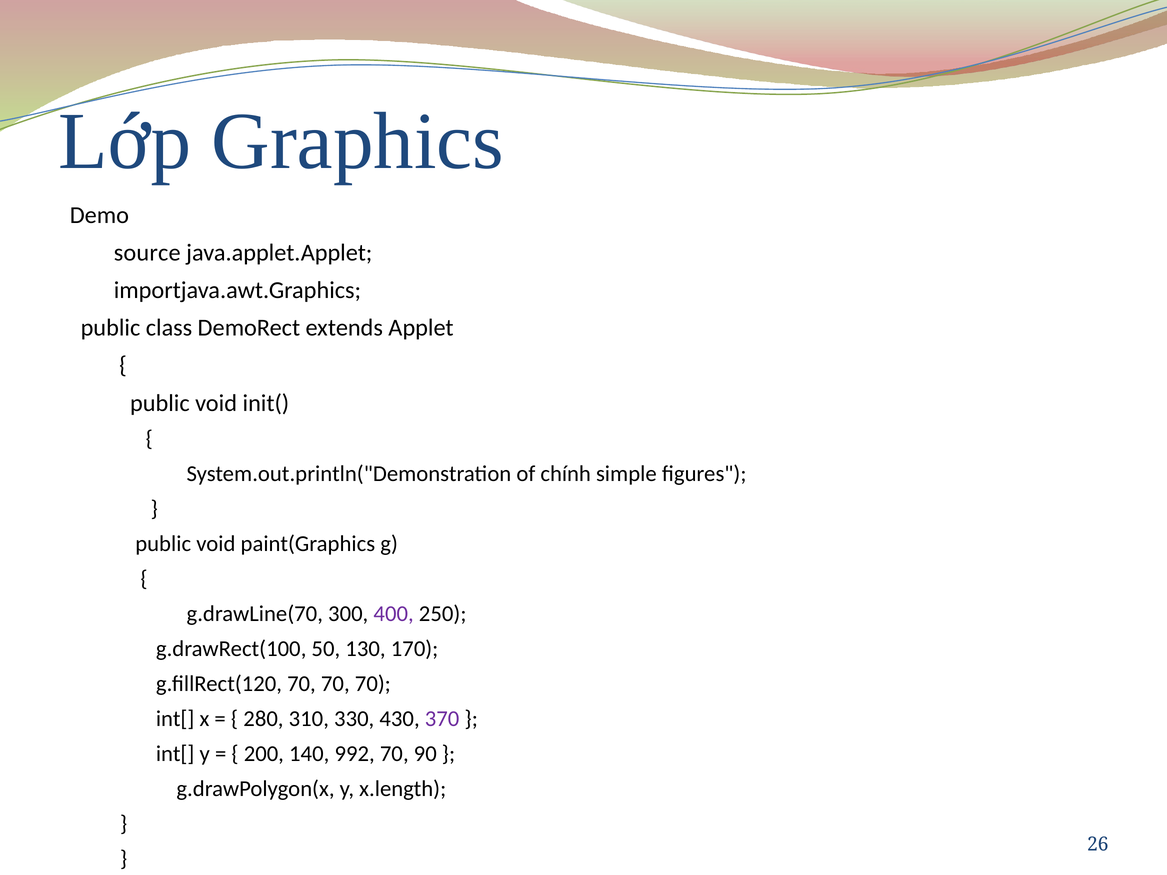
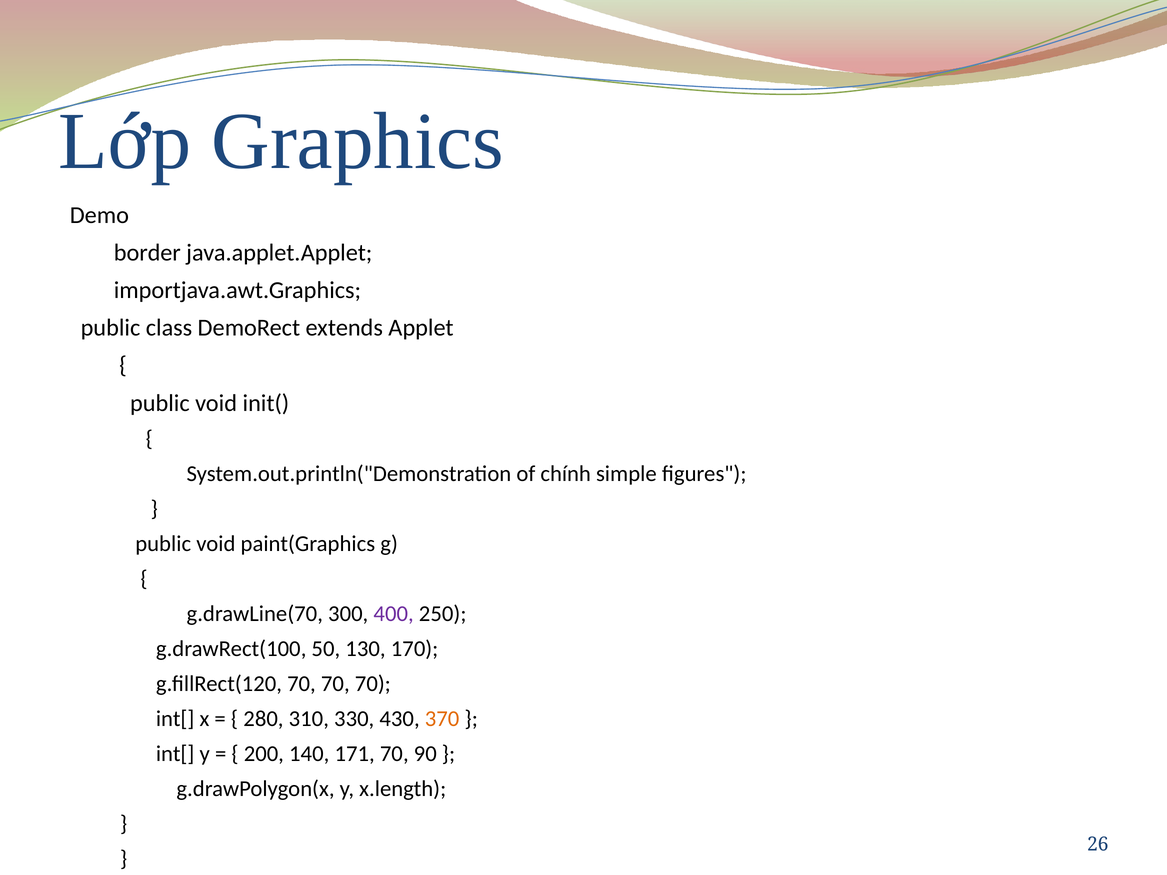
source: source -> border (147, 253)
370 colour: purple -> orange (442, 719)
992: 992 -> 171 (355, 754)
